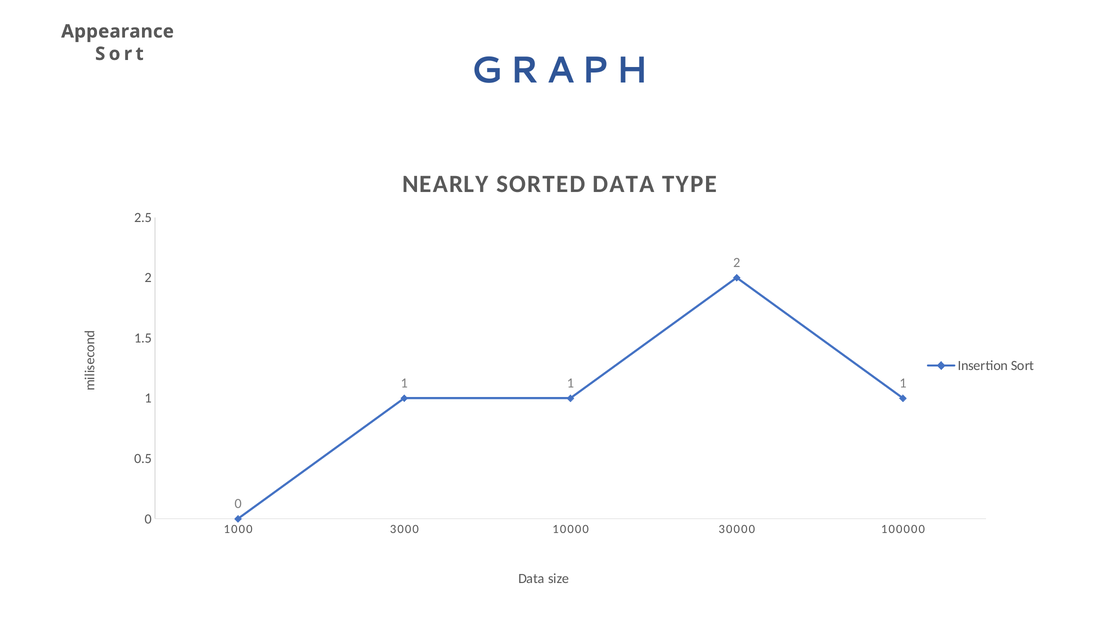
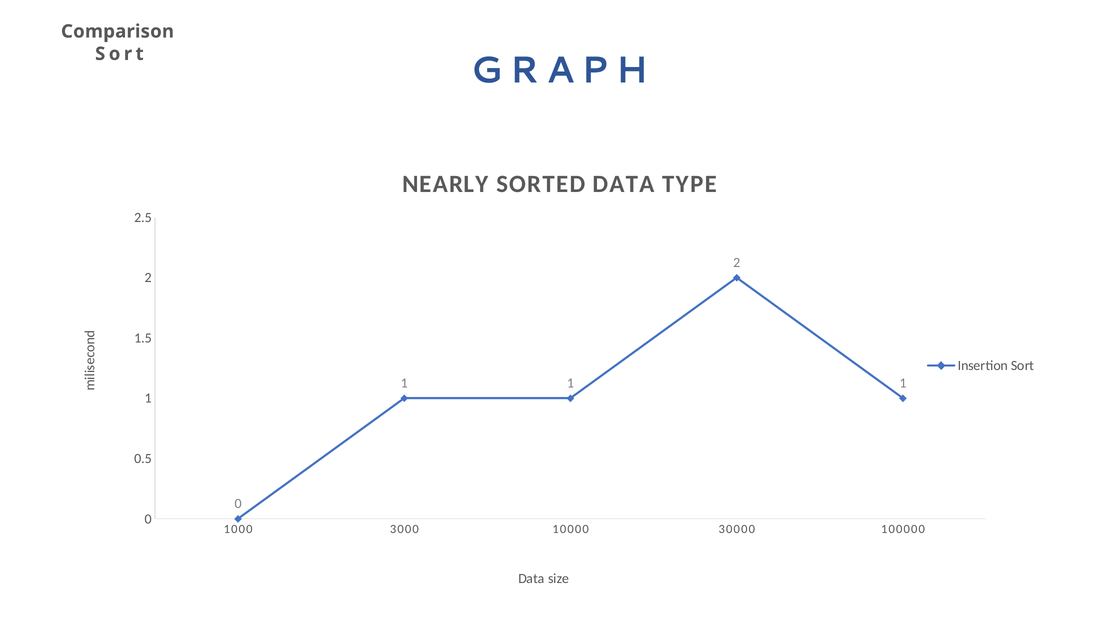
Appearance: Appearance -> Comparison (118, 31)
